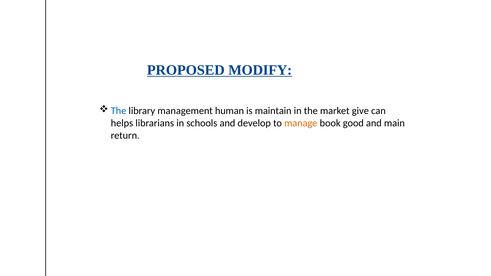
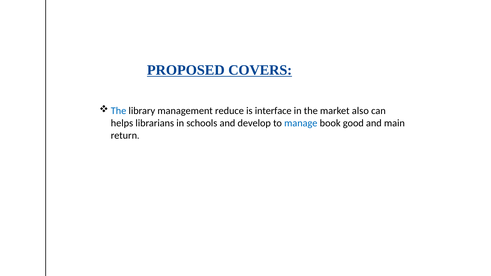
MODIFY: MODIFY -> COVERS (260, 70)
human: human -> reduce (229, 111)
maintain: maintain -> interface (273, 111)
give: give -> also (360, 111)
manage colour: orange -> blue (301, 123)
